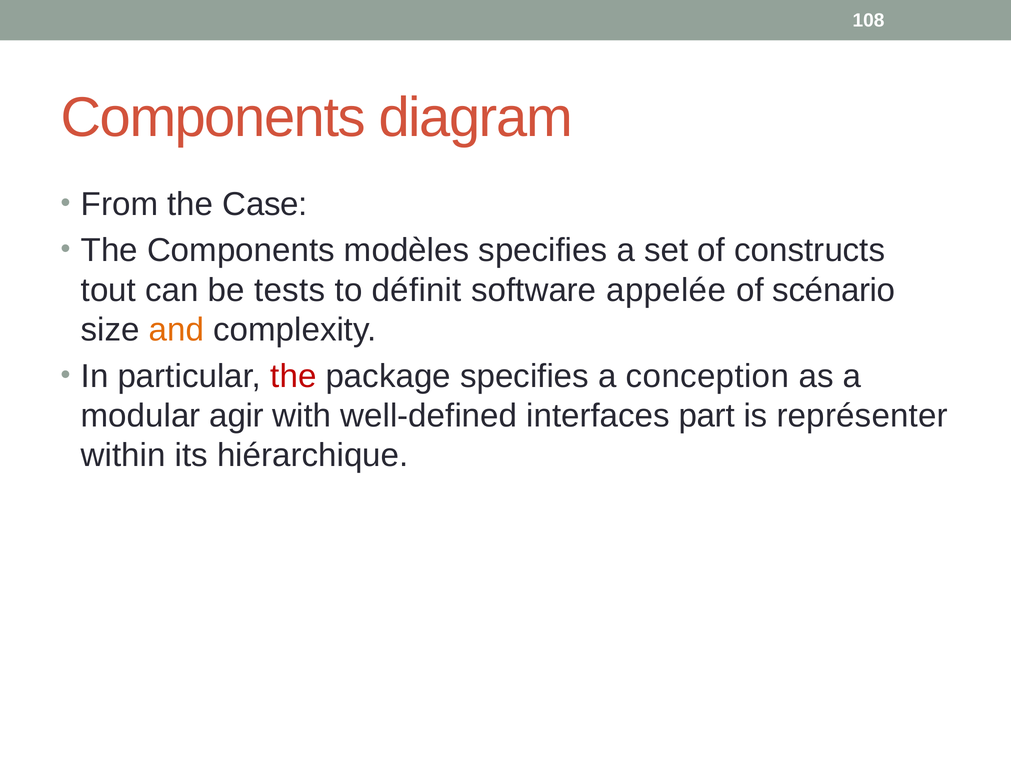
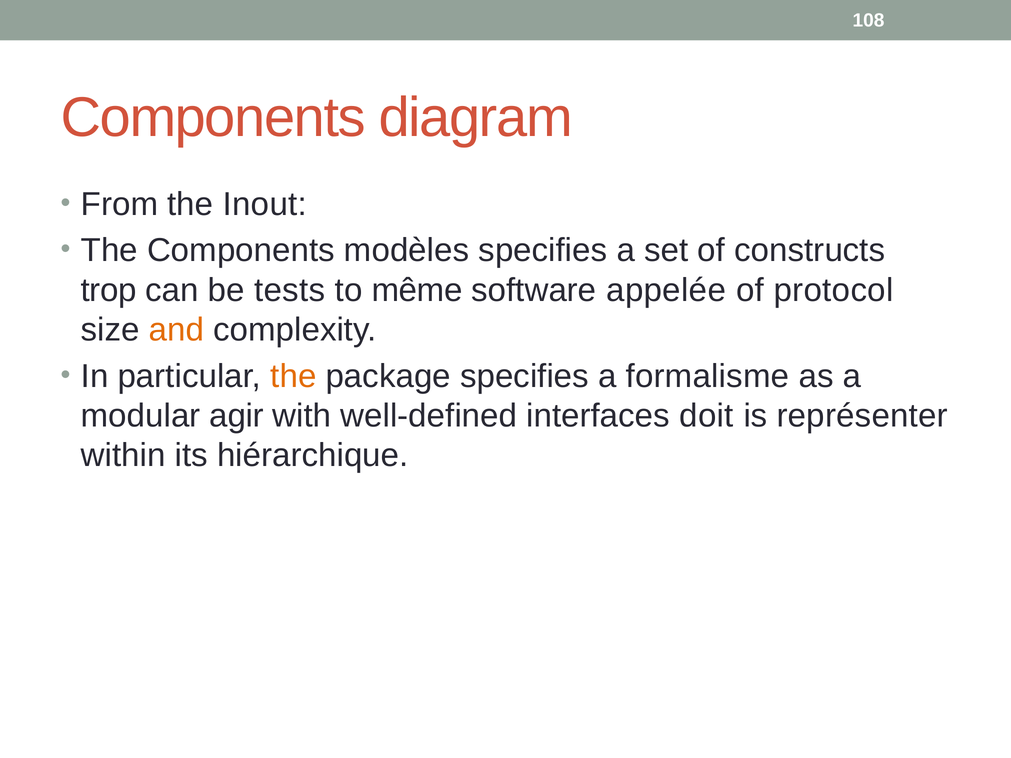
Case: Case -> Inout (265, 204)
tout: tout -> trop (109, 290)
définit: définit -> même (417, 290)
scénario: scénario -> protocol (834, 290)
the colour: red -> orange (293, 376)
conception: conception -> formalisme (708, 376)
part: part -> doit (706, 416)
